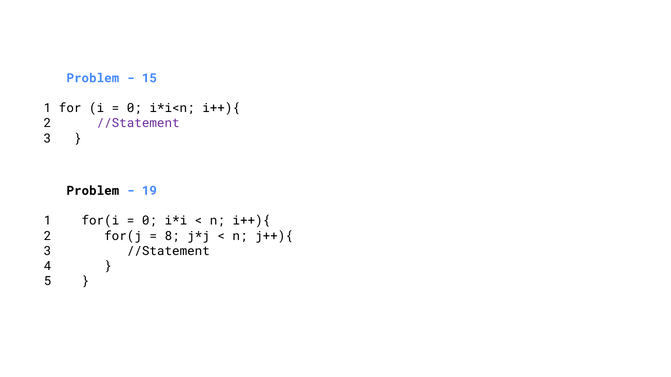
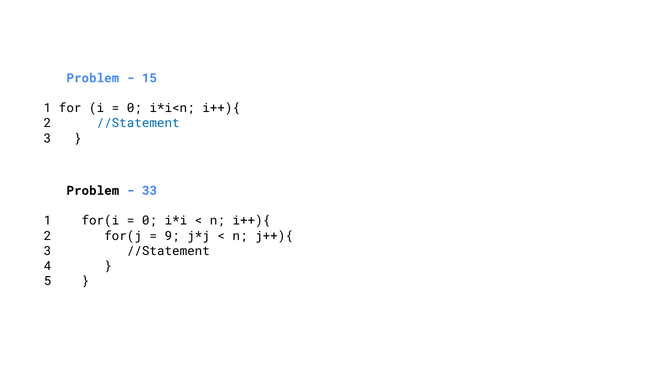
//Statement colour: purple -> blue (138, 123)
19: 19 -> 33 (149, 191)
8: 8 -> 9 (172, 236)
